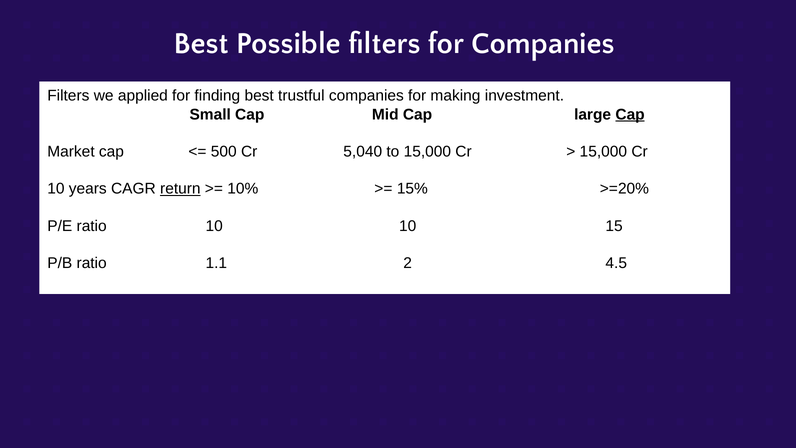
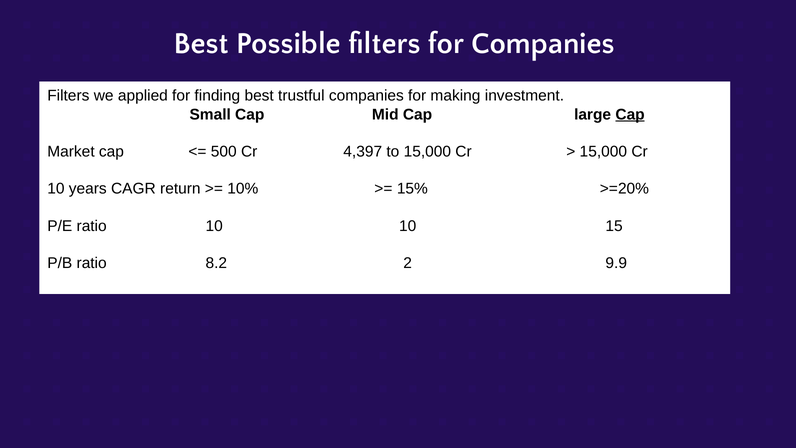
5,040: 5,040 -> 4,397 (363, 152)
return underline: present -> none (180, 189)
1.1: 1.1 -> 8.2 (216, 263)
4.5: 4.5 -> 9.9 (616, 263)
